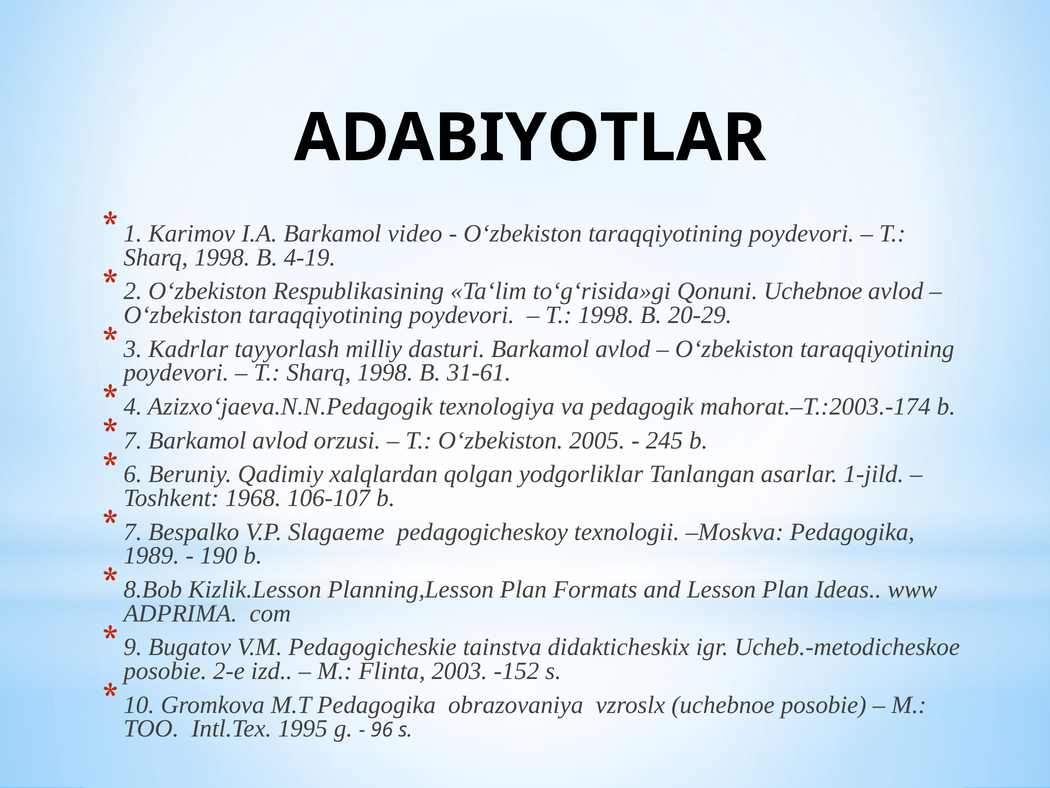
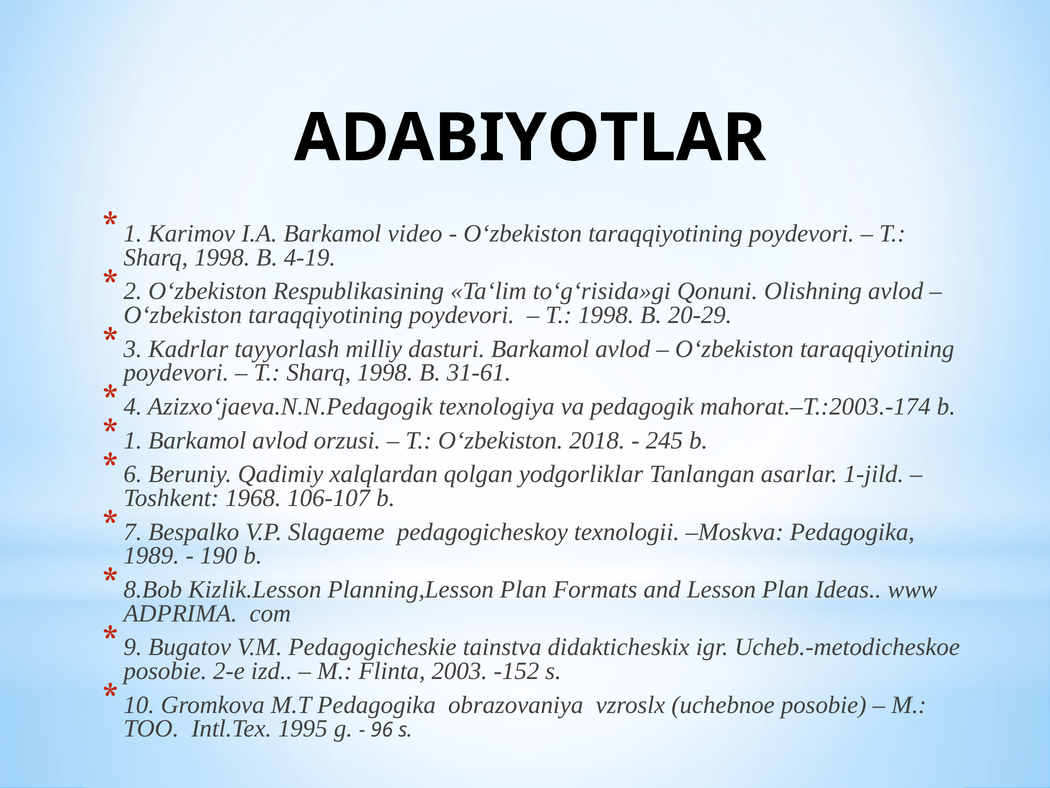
Qonuni Uchebnoe: Uchebnoe -> Olishning (813, 291)
7: 7 -> 1 (133, 440)
2005: 2005 -> 2018 (597, 440)
